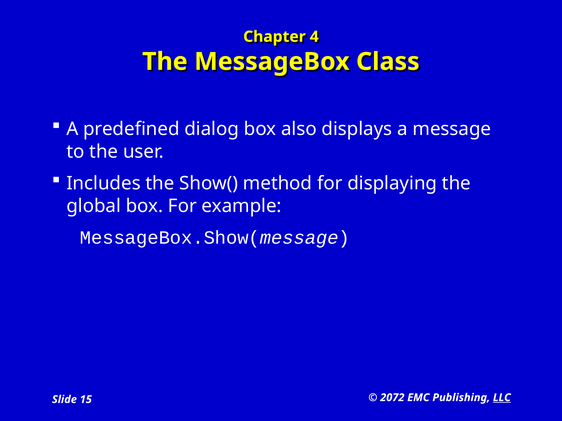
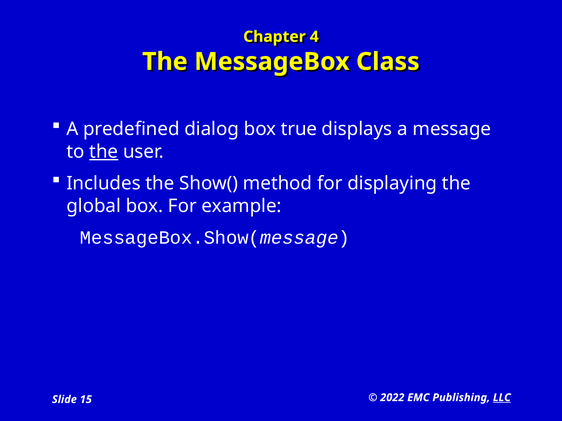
also: also -> true (299, 129)
the underline: none -> present (104, 152)
2072: 2072 -> 2022 (392, 398)
